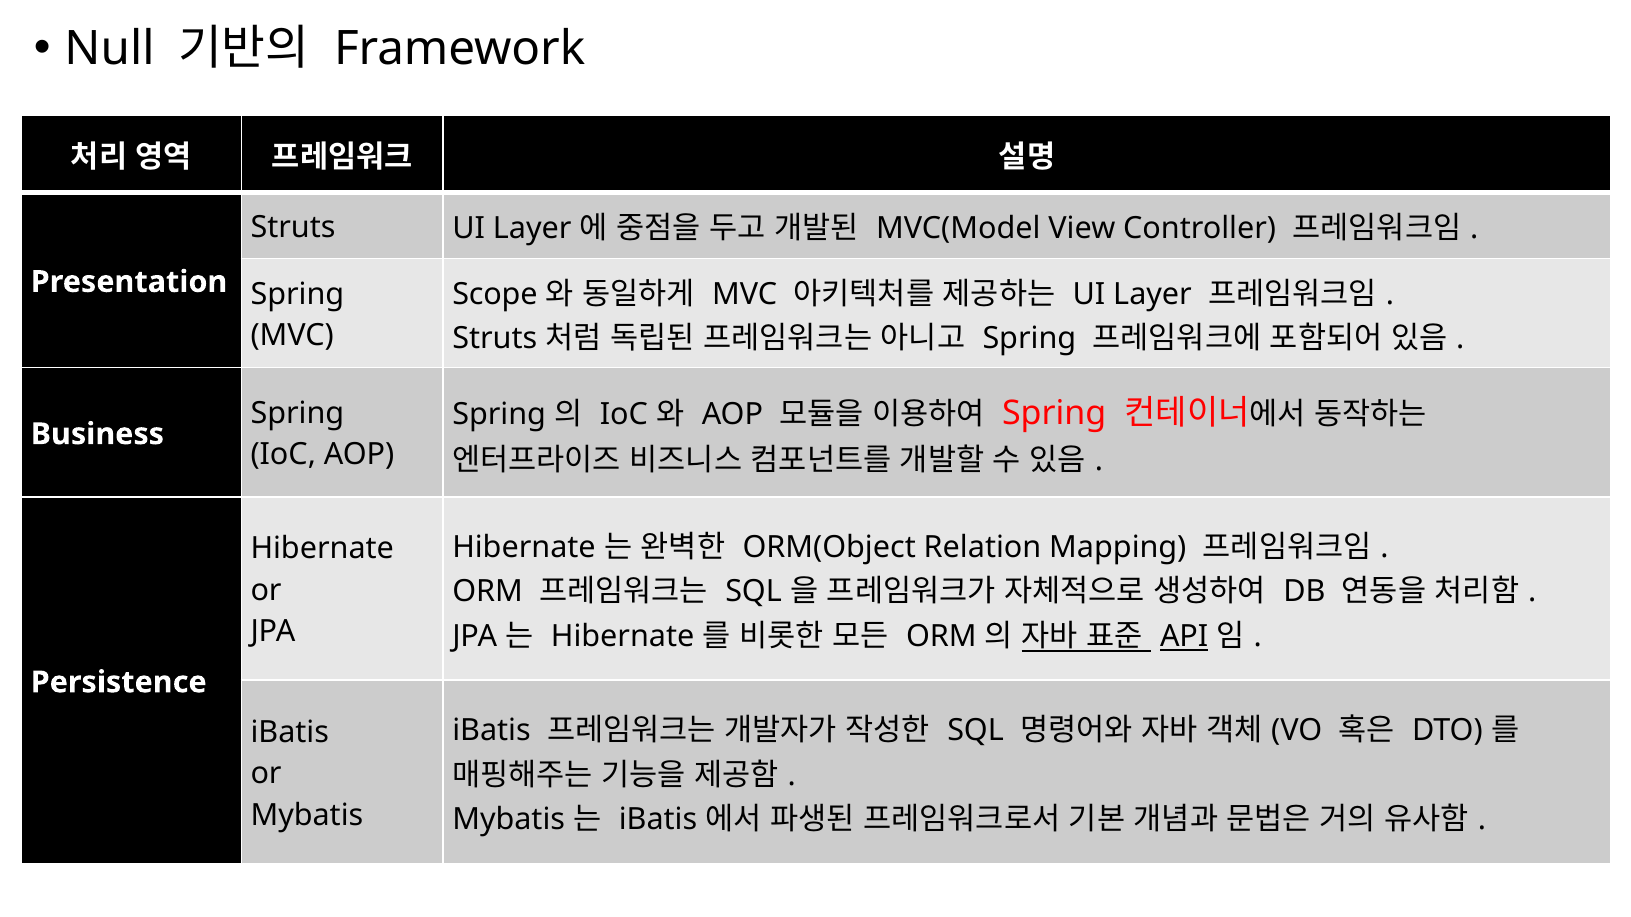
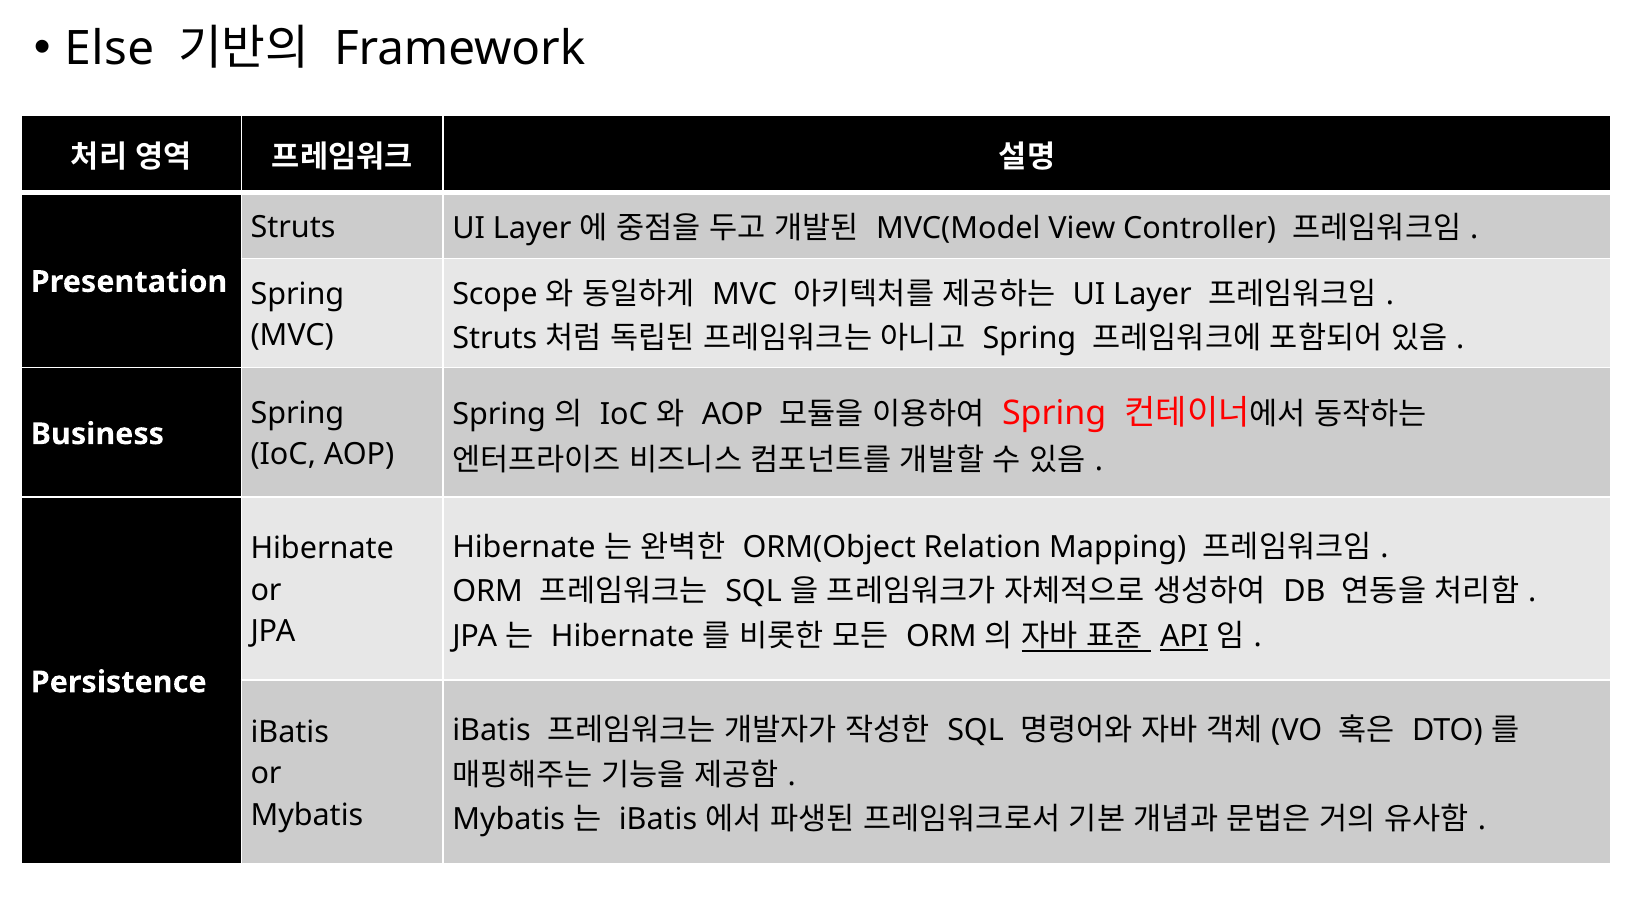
Null: Null -> Else (109, 49)
